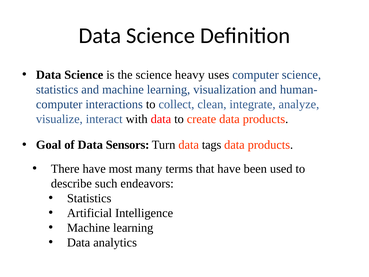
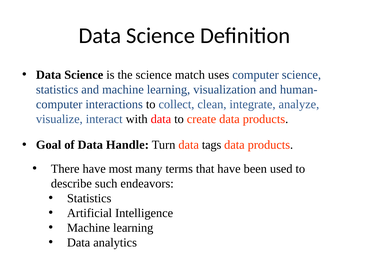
heavy: heavy -> match (190, 75)
Sensors: Sensors -> Handle (127, 145)
